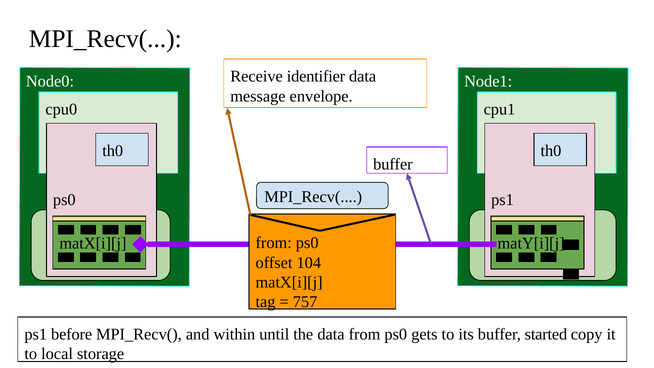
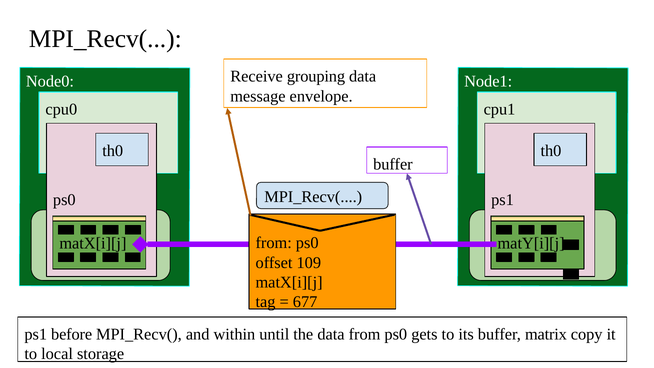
identifier: identifier -> grouping (316, 77)
104: 104 -> 109 (309, 263)
757: 757 -> 677 (305, 302)
started: started -> matrix (546, 334)
